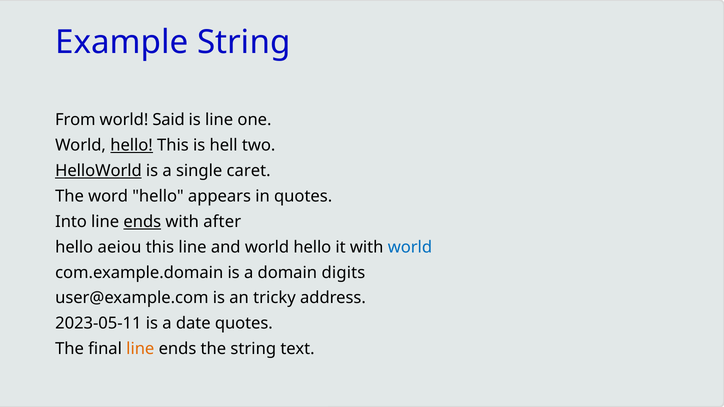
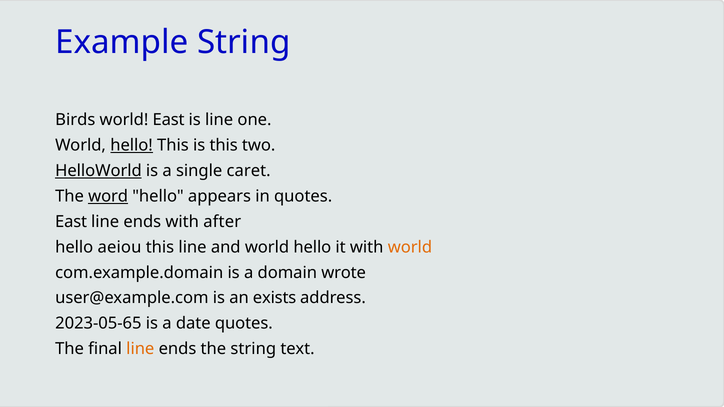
From: From -> Birds (75, 120)
world Said: Said -> East (169, 120)
is hell: hell -> this (224, 145)
word underline: none -> present (108, 196)
Into: Into -> East (71, 222)
ends underline: present -> none (142, 222)
world colour: blue -> orange (410, 247)
digits: digits -> wrote (344, 273)
tricky: tricky -> exists (275, 298)
2023-05-11: 2023-05-11 -> 2023-05-65 (98, 324)
